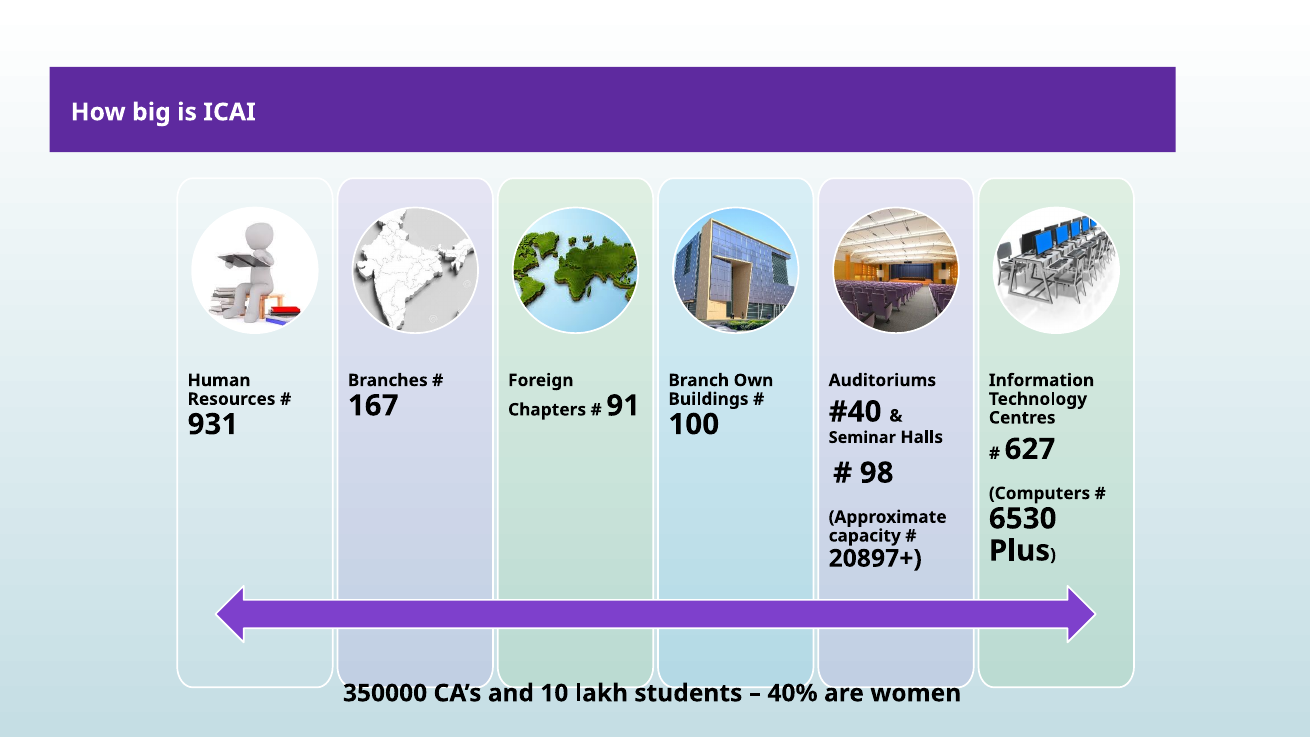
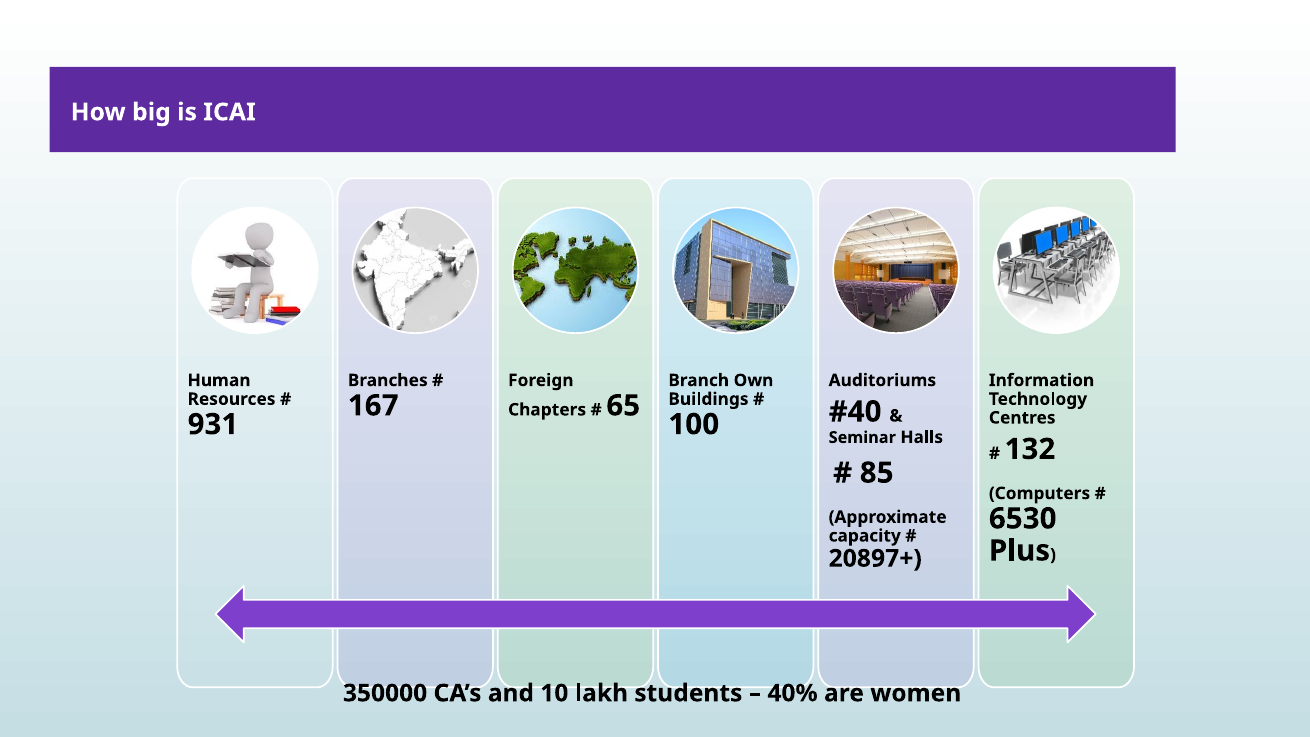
91: 91 -> 65 (623, 406)
627: 627 -> 132 (1030, 449)
98: 98 -> 85 (877, 473)
